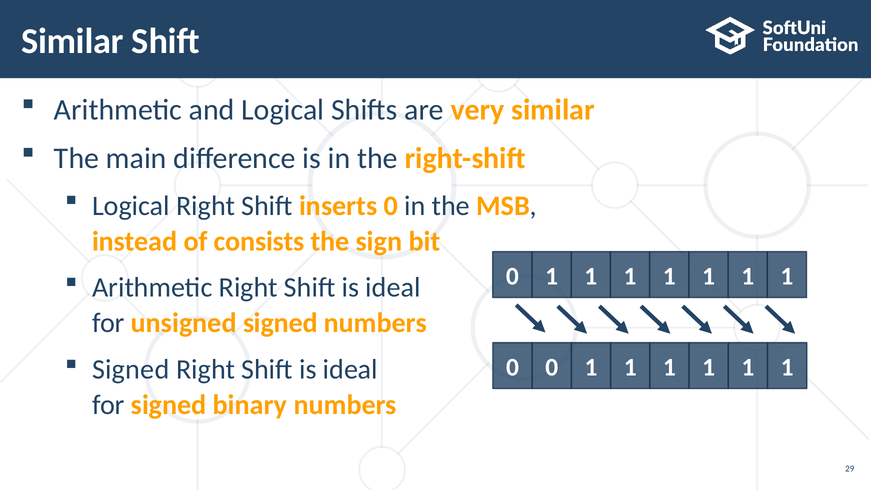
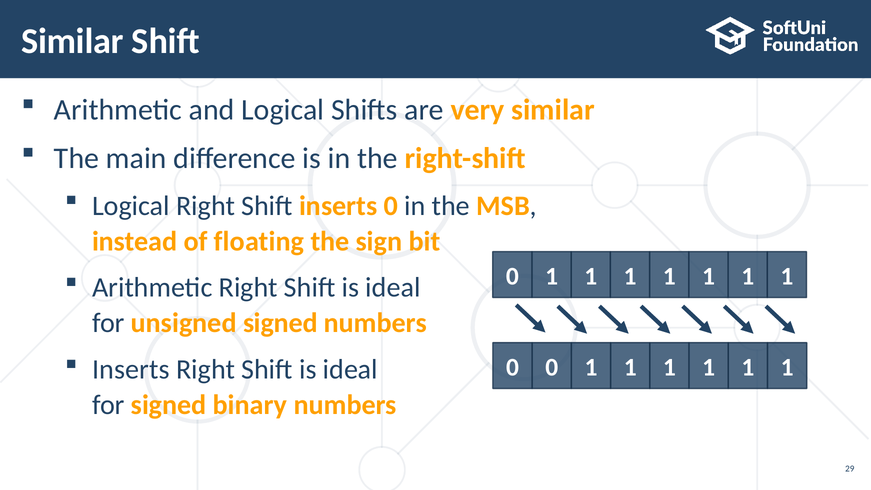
consists: consists -> floating (259, 241)
Signed: Signed -> Inserts (131, 369)
